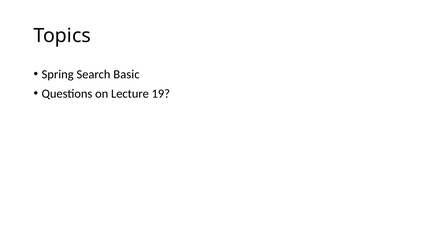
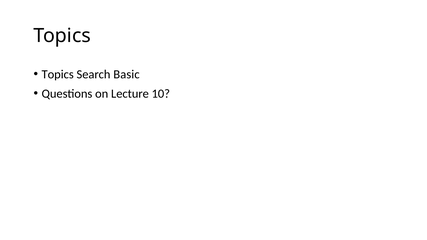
Spring: Spring -> Topics (58, 74)
19: 19 -> 10 (161, 94)
